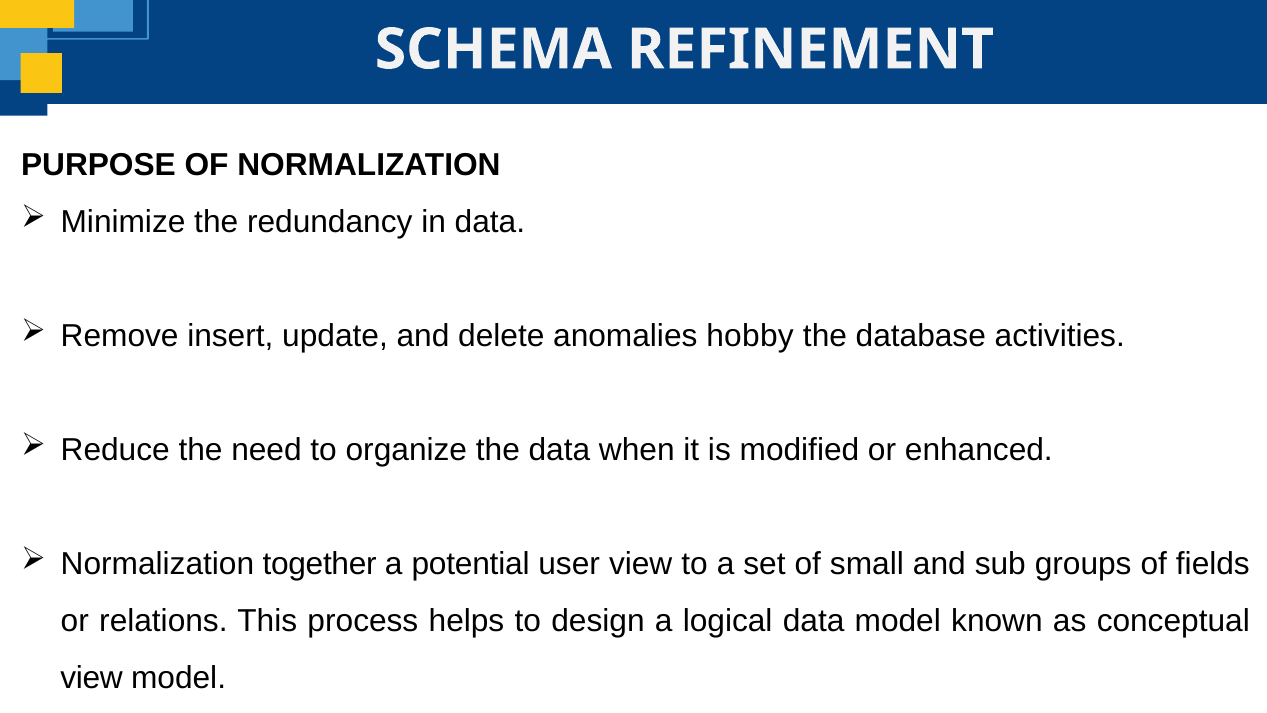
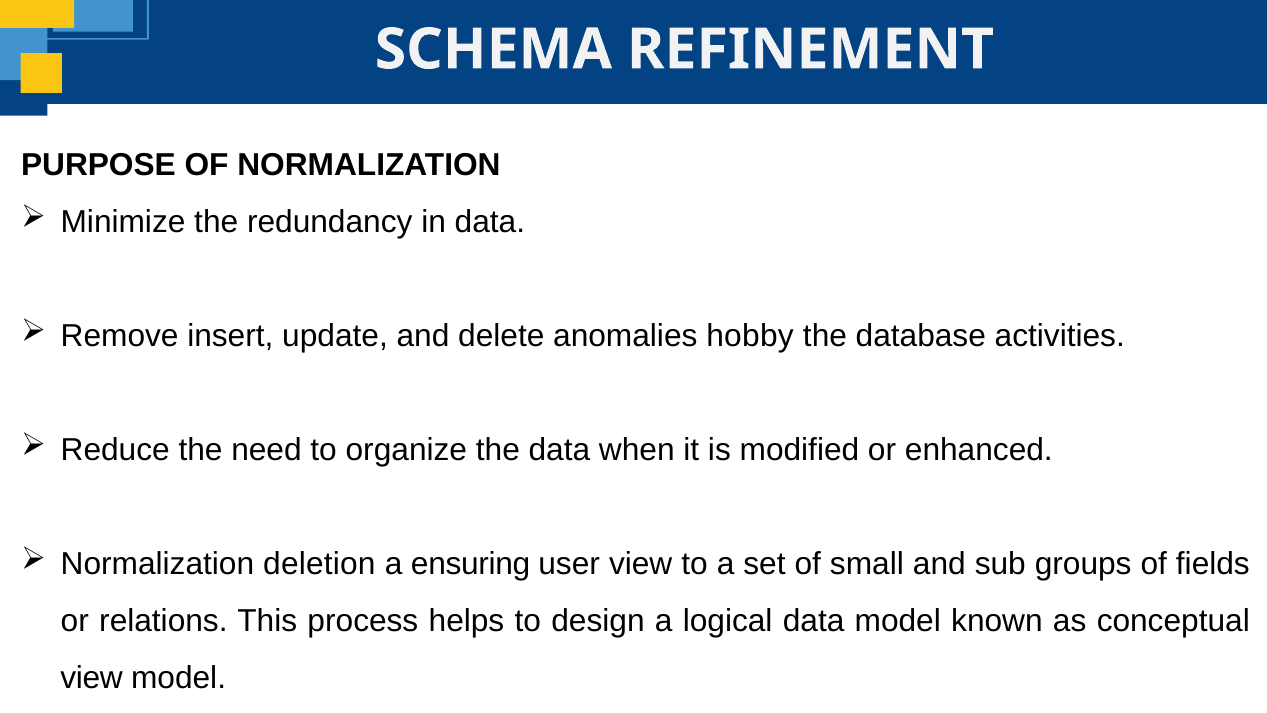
together: together -> deletion (319, 564)
potential: potential -> ensuring (471, 564)
